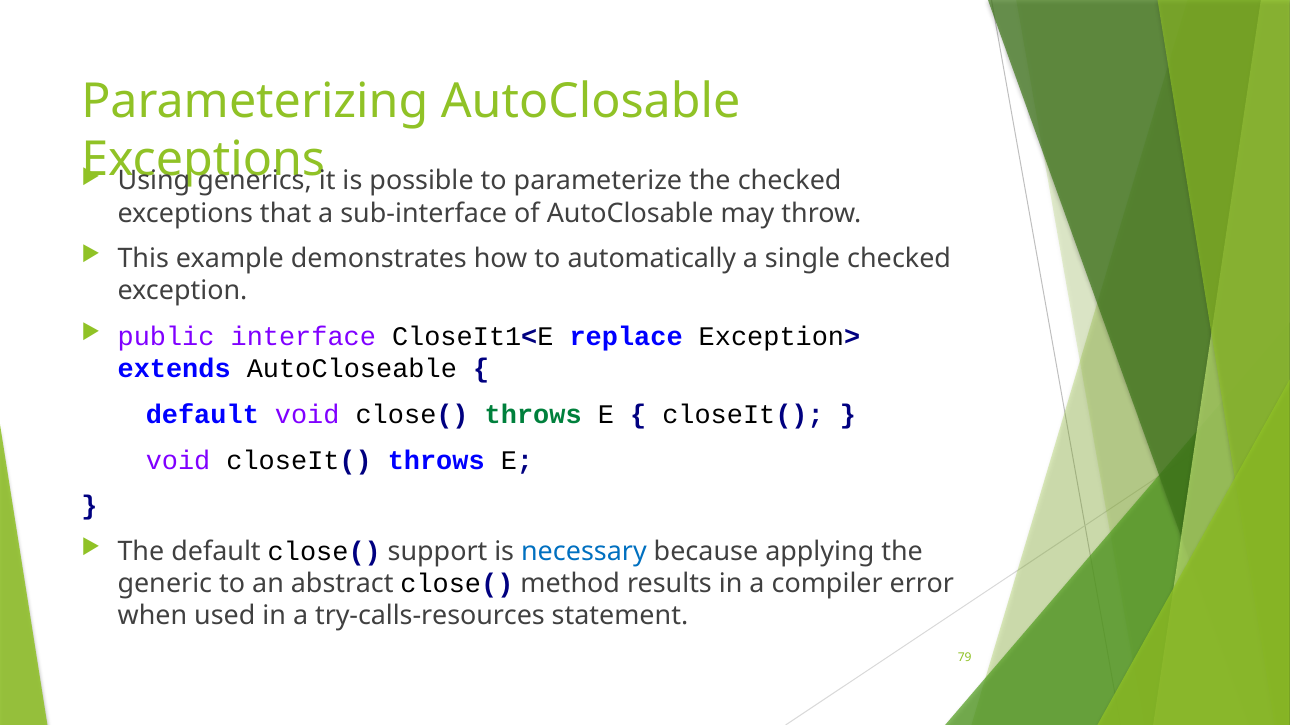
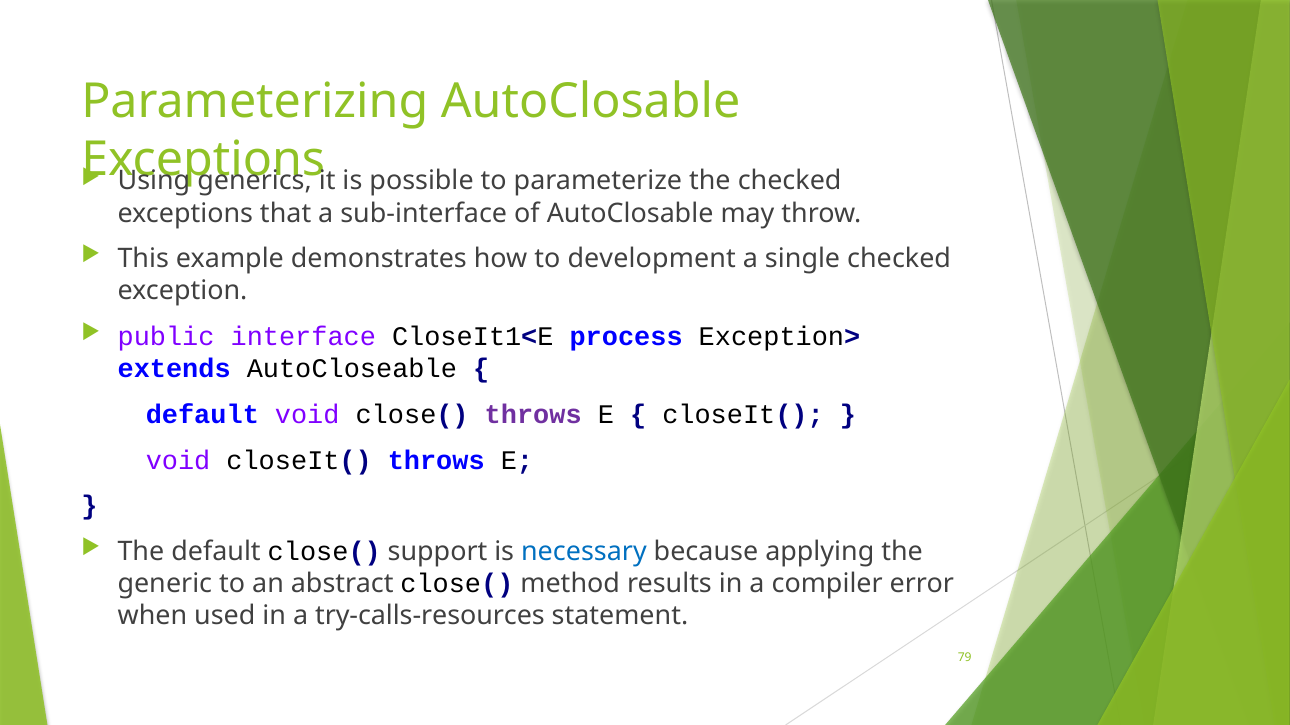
automatically: automatically -> development (652, 259)
replace: replace -> process (626, 337)
throws colour: green -> purple (533, 415)
